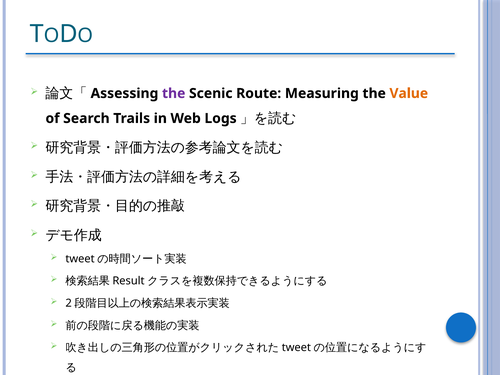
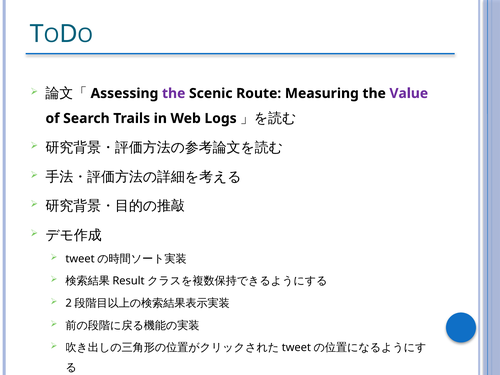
Value colour: orange -> purple (409, 93)
